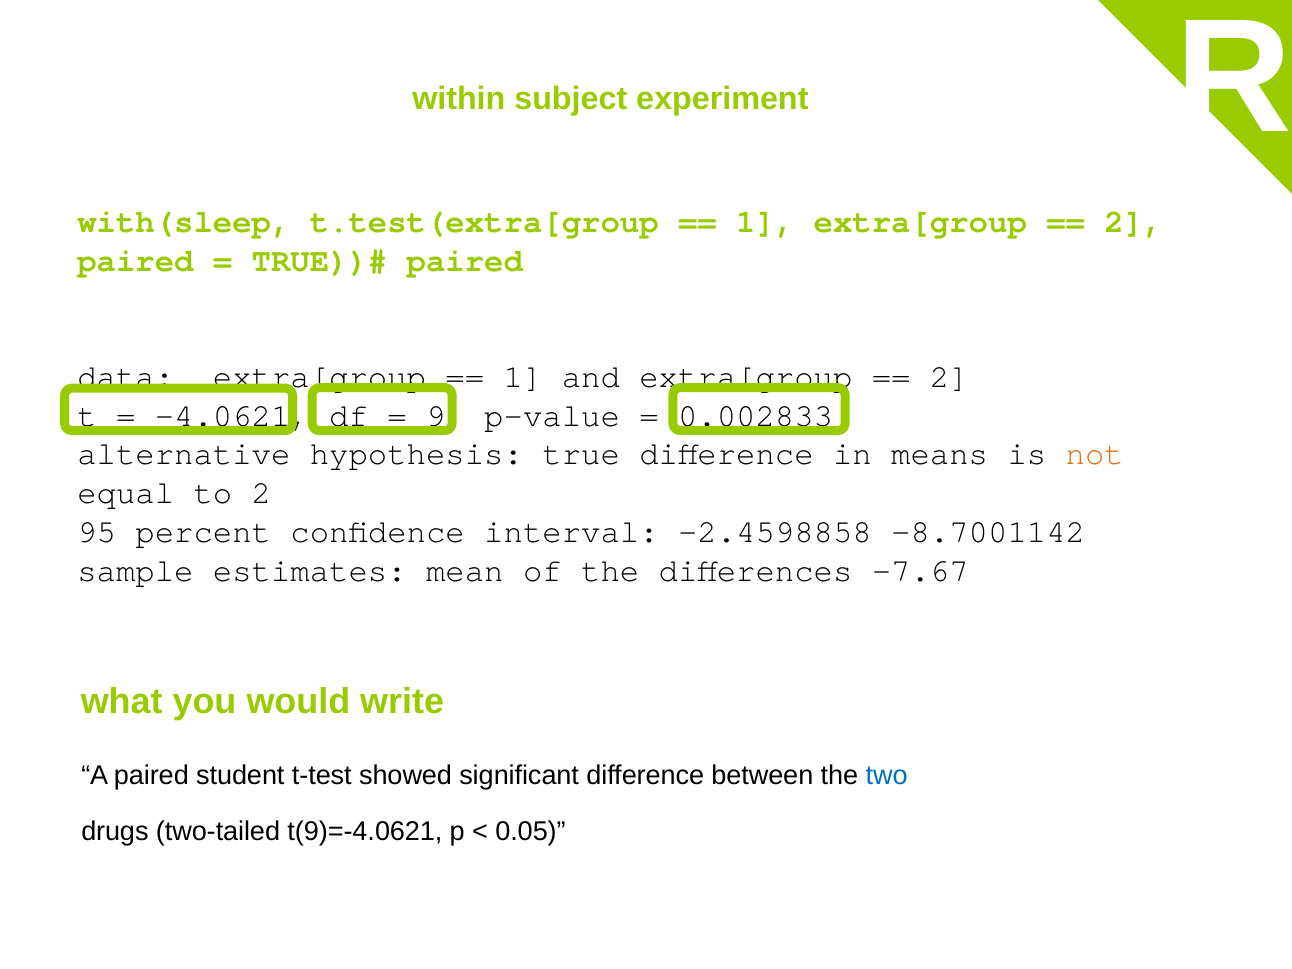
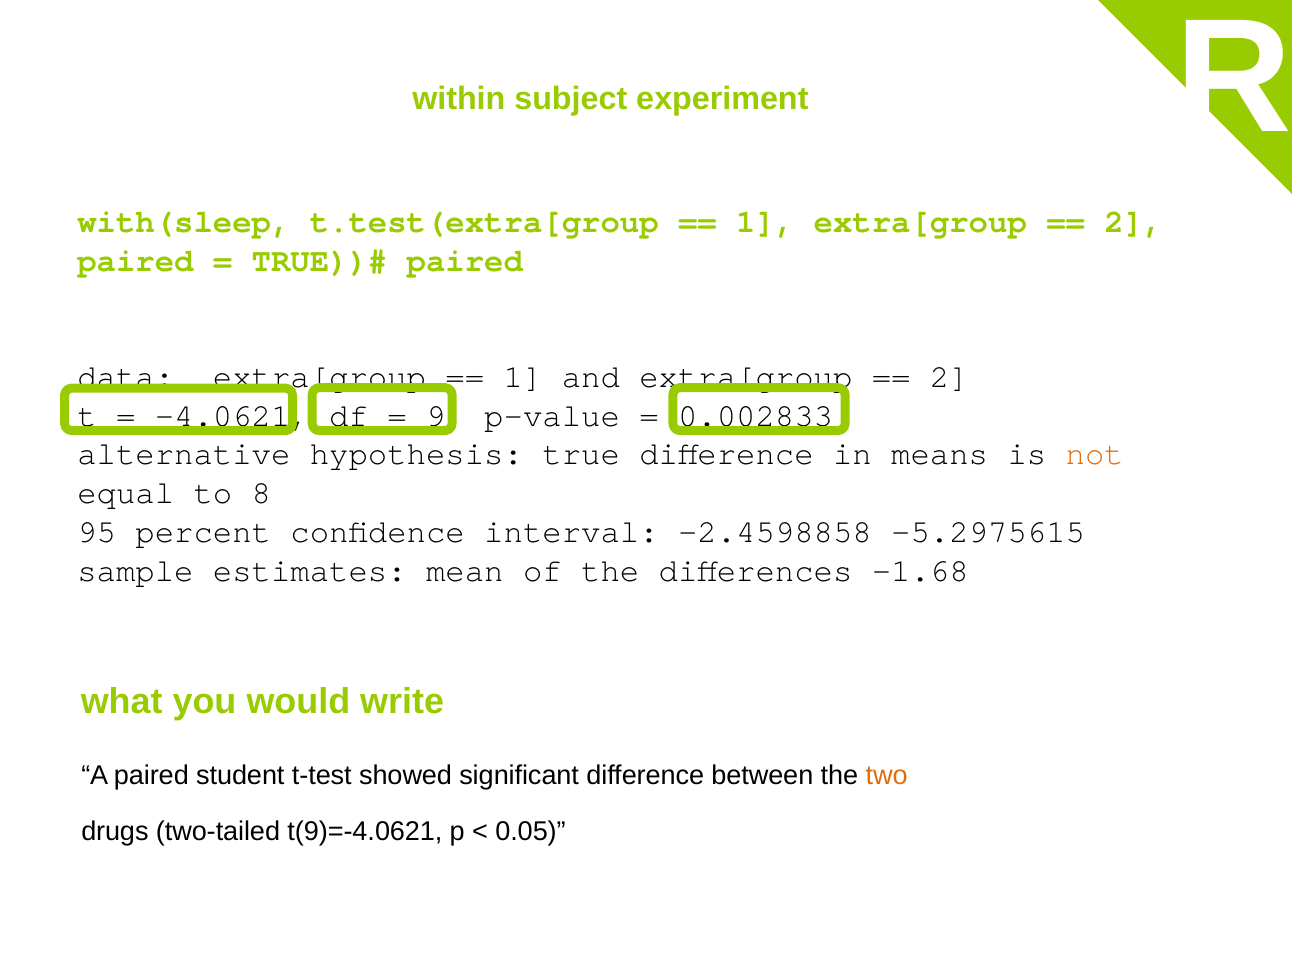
to 2: 2 -> 8 (261, 493)
-8.7001142: -8.7001142 -> -5.2975615 (988, 532)
-7.67: -7.67 -> -1.68 (920, 571)
two colour: blue -> orange (887, 776)
